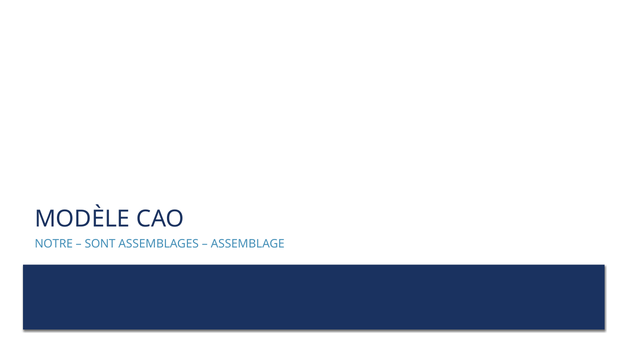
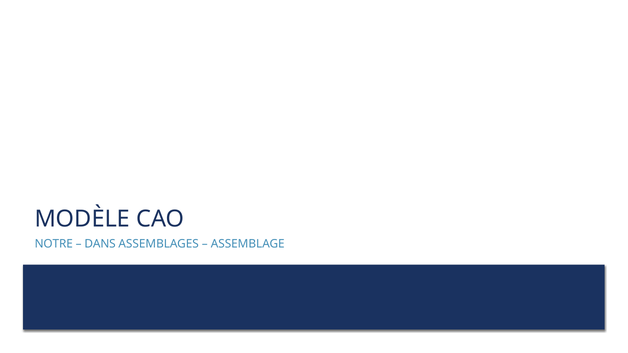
SONT: SONT -> DANS (100, 244)
